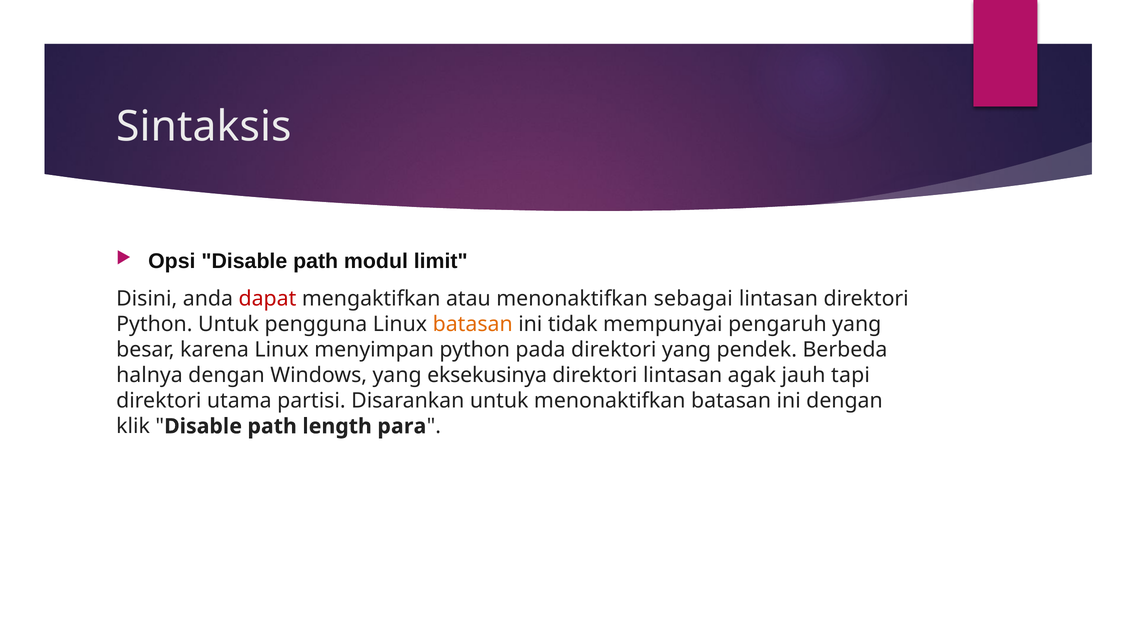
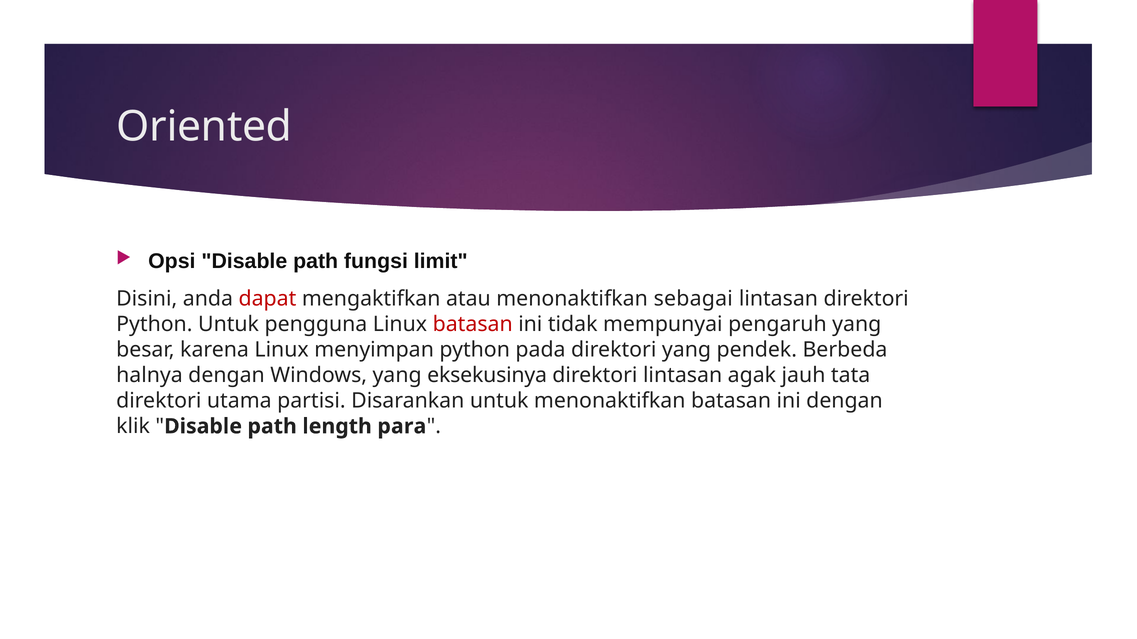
Sintaksis: Sintaksis -> Oriented (204, 127)
modul: modul -> fungsi (376, 261)
batasan colour: orange -> red (473, 324)
tapi: tapi -> tata (851, 376)
